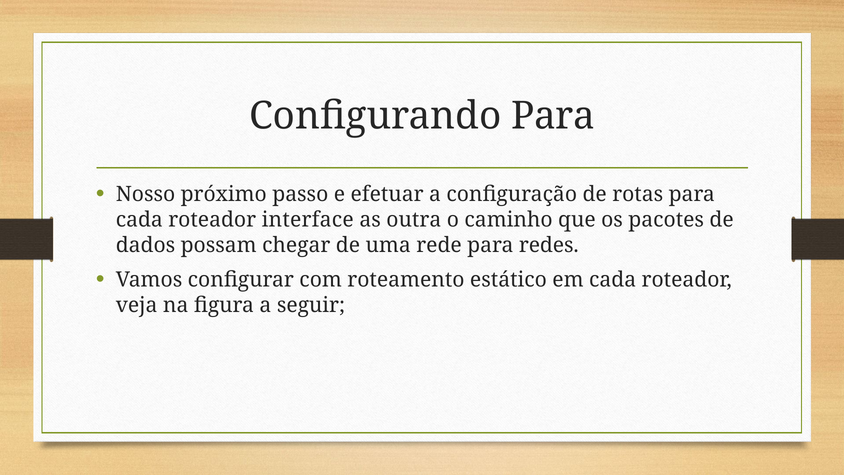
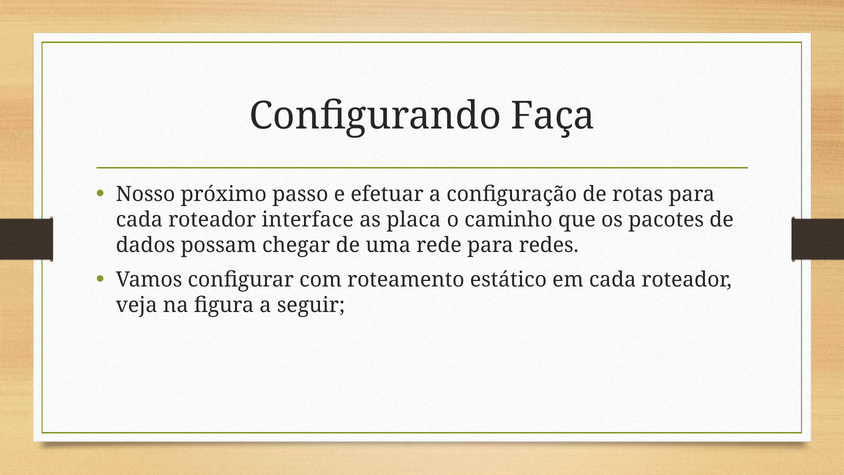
Configurando Para: Para -> Faça (553, 116)
outra: outra -> placa (414, 220)
